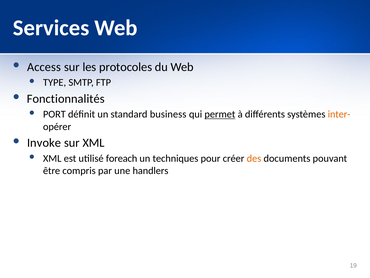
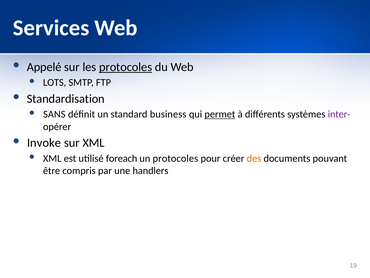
Access: Access -> Appelé (44, 67)
protocoles underline: none -> present (126, 67)
TYPE: TYPE -> LOTS (55, 82)
Fonctionnalités: Fonctionnalités -> Standardisation (66, 99)
PORT: PORT -> SANS (54, 114)
inter- colour: orange -> purple (339, 114)
un techniques: techniques -> protocoles (175, 158)
